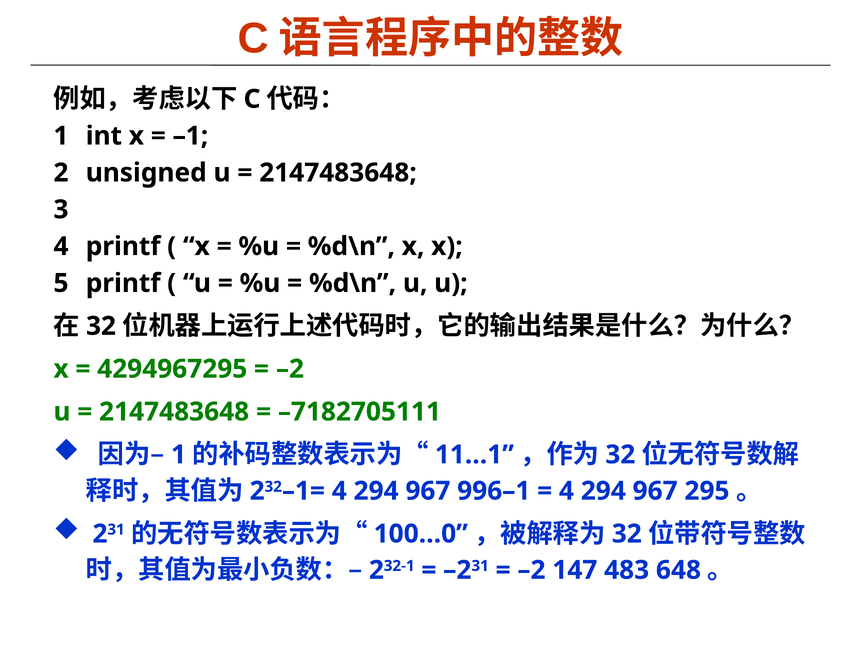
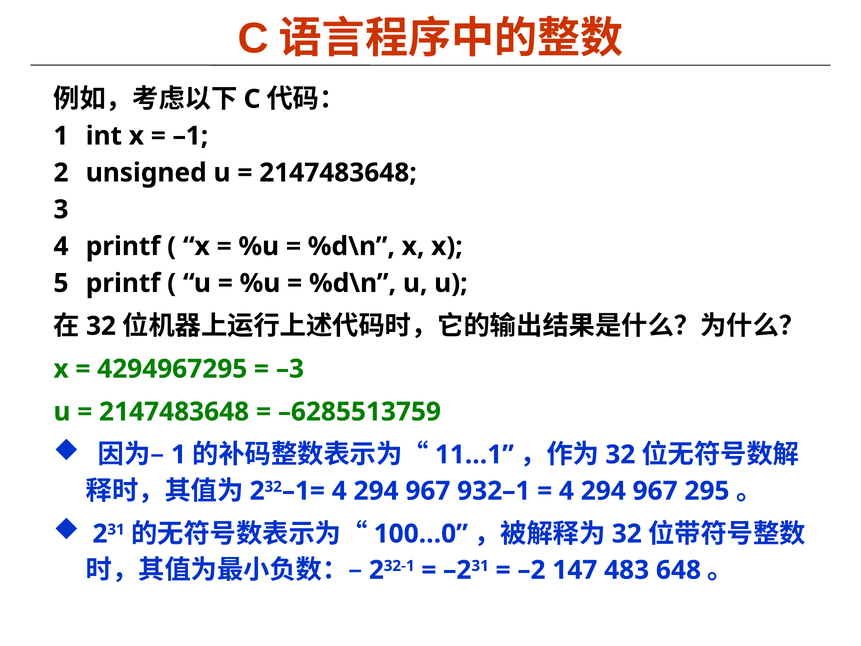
–2: –2 -> –3 (290, 369)
–7182705111: –7182705111 -> –6285513759 (359, 412)
996–1: 996–1 -> 932–1 (494, 491)
